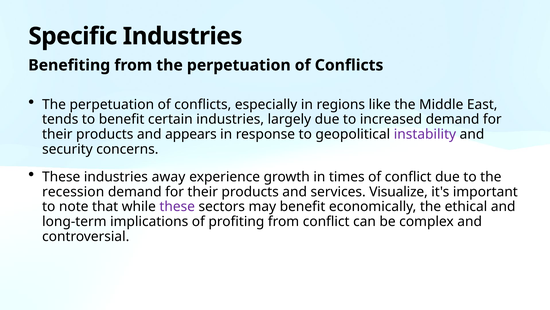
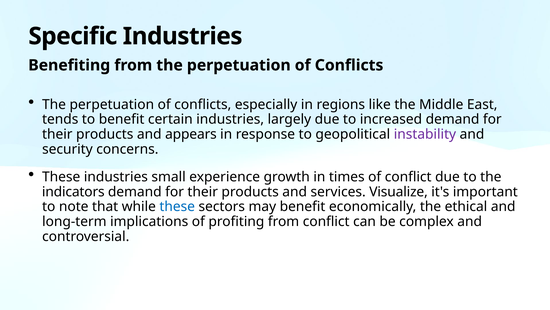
away: away -> small (169, 177)
recession: recession -> indicators (73, 191)
these colour: purple -> blue (177, 206)
